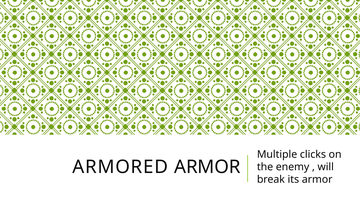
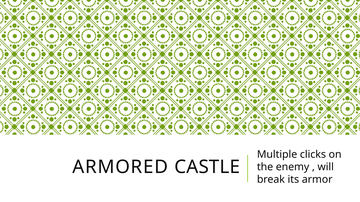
ARMORED ARMOR: ARMOR -> CASTLE (207, 167)
